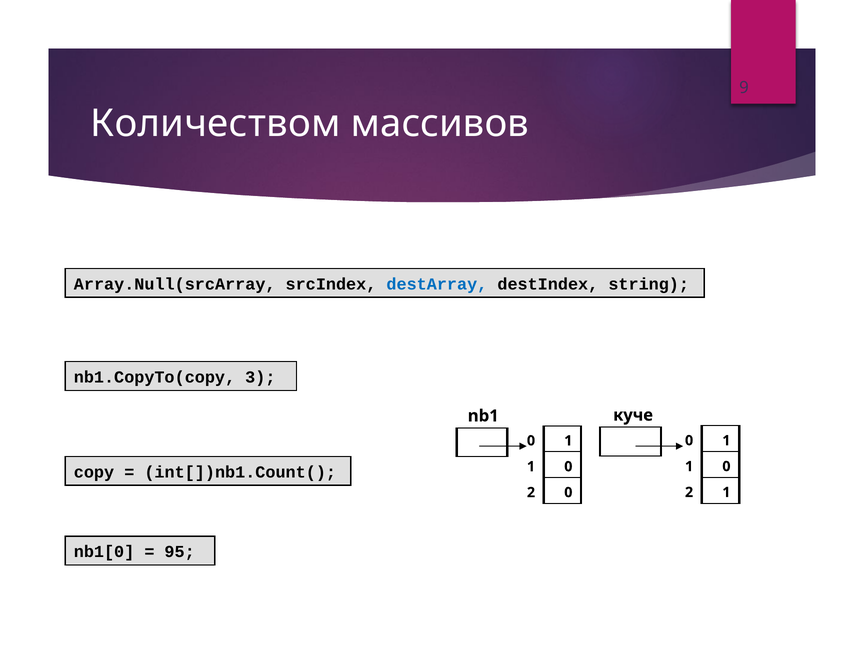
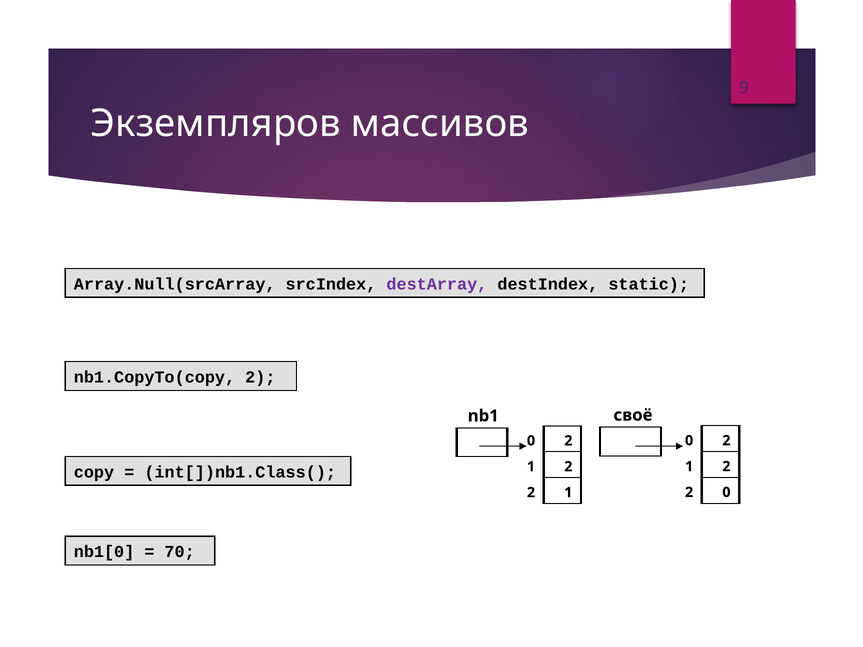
Количеством: Количеством -> Экземпляров (216, 124)
destArray colour: blue -> purple (437, 284)
string: string -> static (649, 284)
nb1.CopyTo(copy 3: 3 -> 2 (260, 377)
куче: куче -> своё (633, 415)
1: 1 -> 2 (726, 441)
1: 1 -> 2 (568, 441)
0: 0 -> 2 (726, 467)
0: 0 -> 2 (568, 467)
int[])nb1.Count(: int[])nb1.Count( -> int[])nb1.Class( (240, 472)
2 1: 1 -> 0 (726, 493)
0: 0 -> 1 (568, 493)
95: 95 -> 70 (180, 552)
